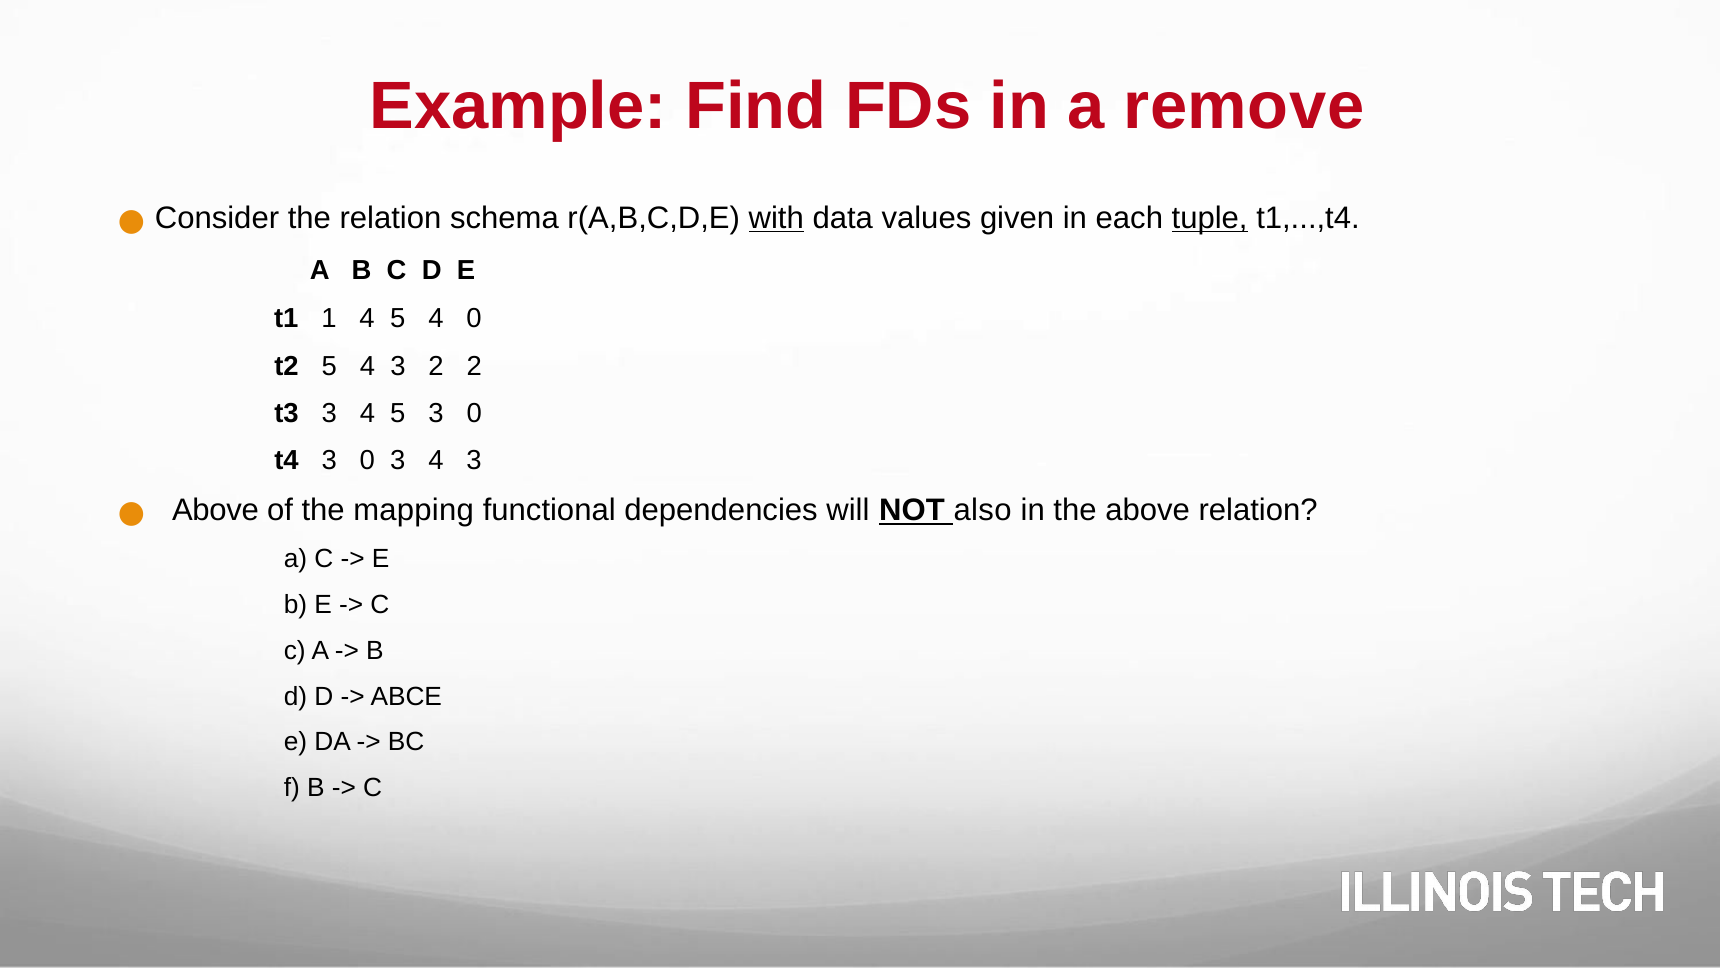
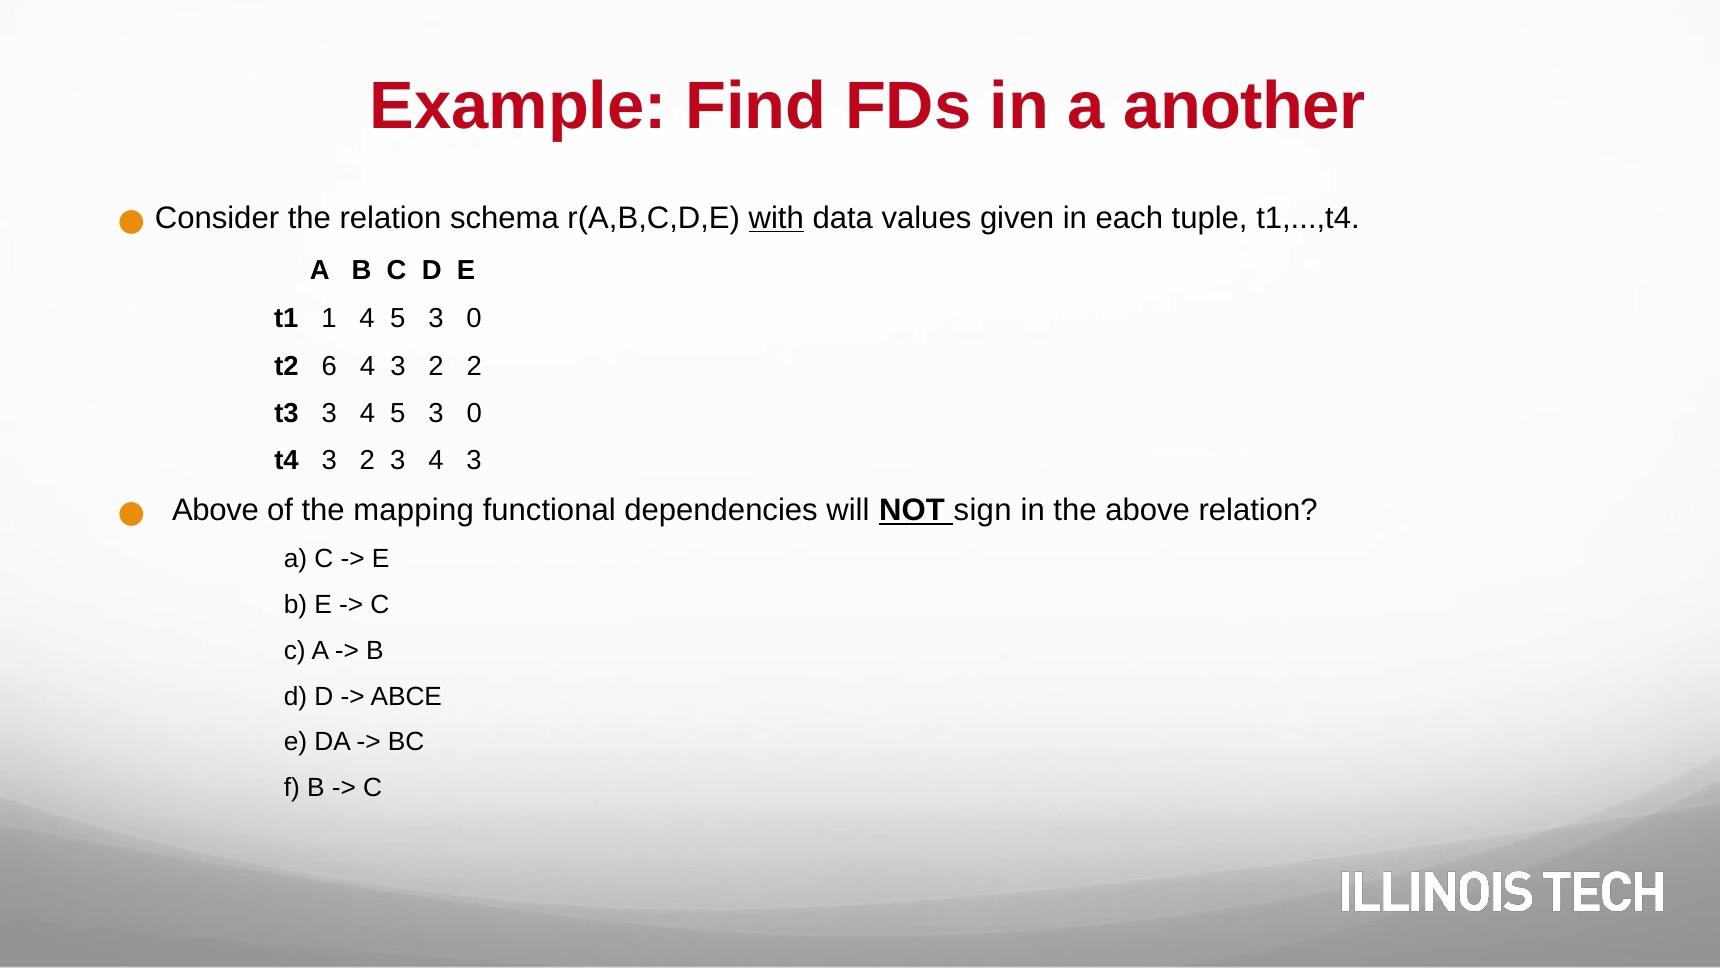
remove: remove -> another (1244, 106)
tuple underline: present -> none (1210, 218)
1 4 5 4: 4 -> 3 (436, 319)
t2 5: 5 -> 6 (329, 366)
t4 3 0: 0 -> 2 (367, 461)
also: also -> sign (983, 510)
